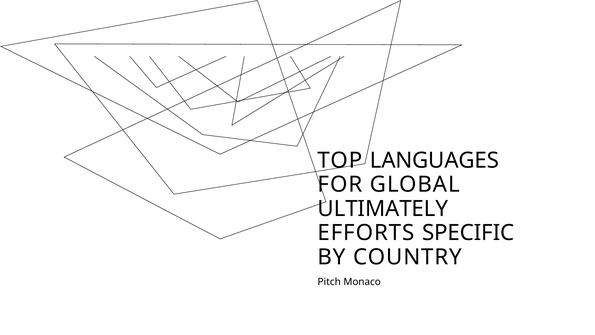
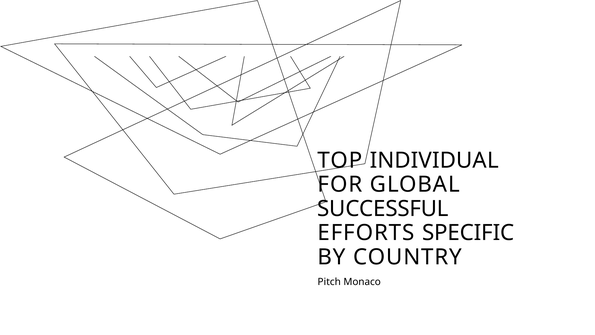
LANGUAGES: LANGUAGES -> INDIVIDUAL (434, 160)
ULTIMATELY: ULTIMATELY -> SUCCESSFUL (383, 209)
